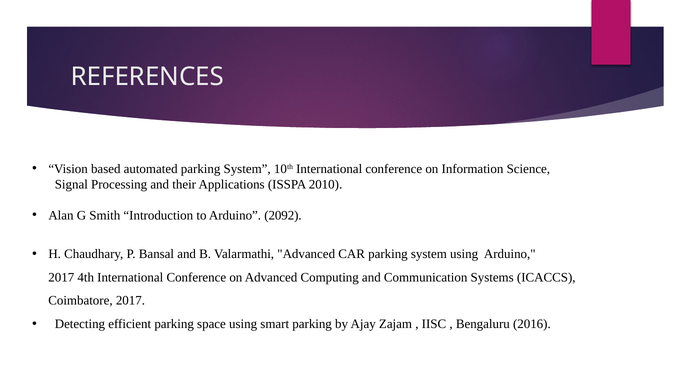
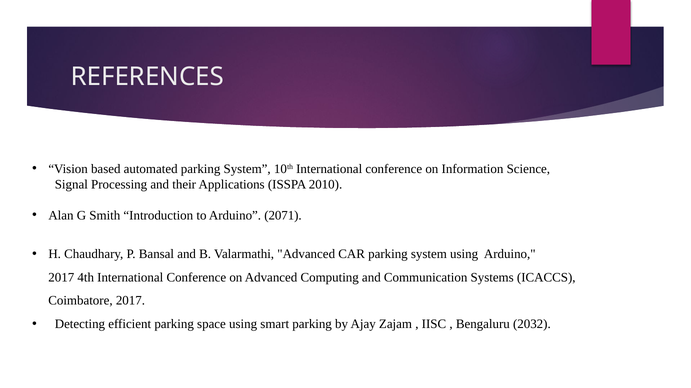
2092: 2092 -> 2071 (283, 216)
2016: 2016 -> 2032 (532, 325)
